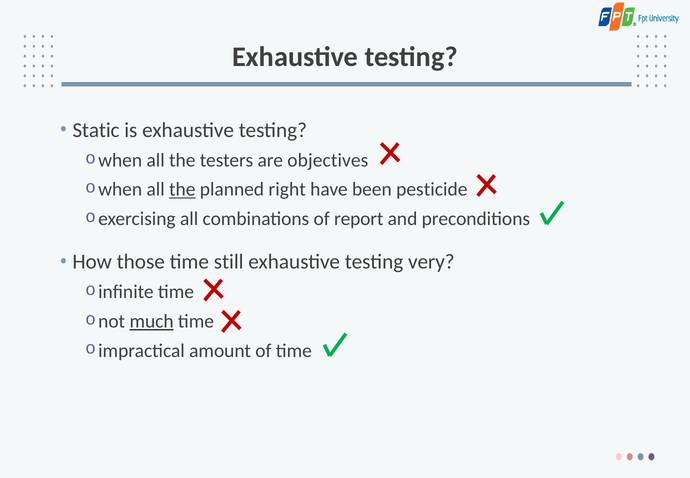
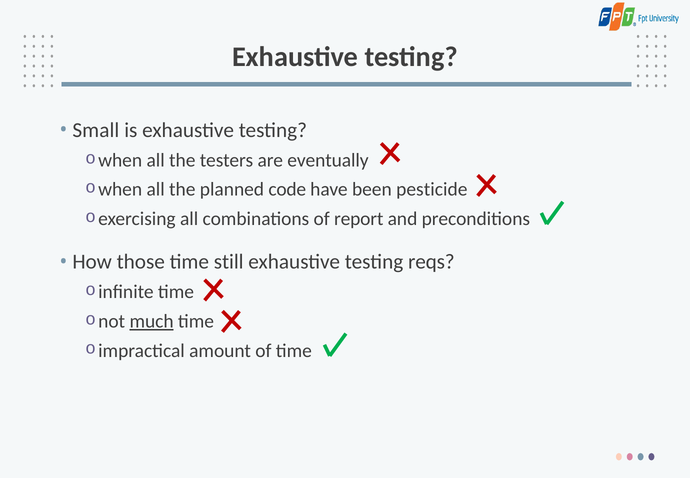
Static: Static -> Small (96, 130)
objectives: objectives -> eventually (328, 160)
the underline: present -> none (182, 189)
right: right -> code (287, 189)
very: very -> reqs (431, 262)
